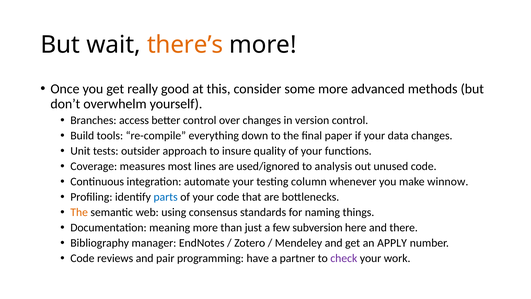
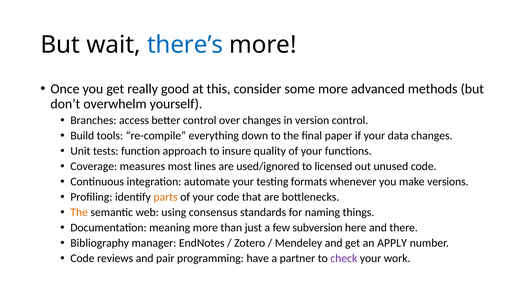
there’s colour: orange -> blue (185, 45)
outsider: outsider -> function (141, 151)
analysis: analysis -> licensed (333, 166)
column: column -> formats (309, 182)
winnow: winnow -> versions (448, 182)
parts colour: blue -> orange (166, 197)
